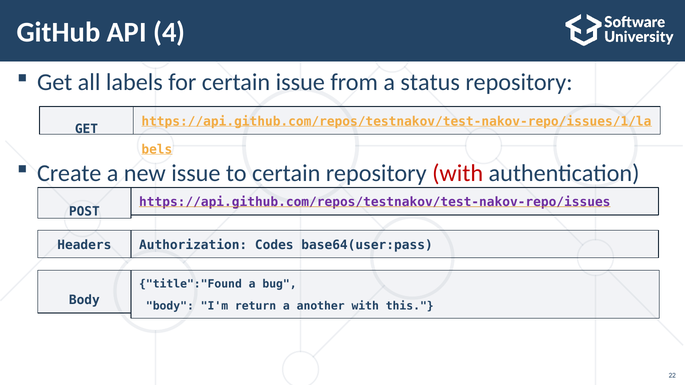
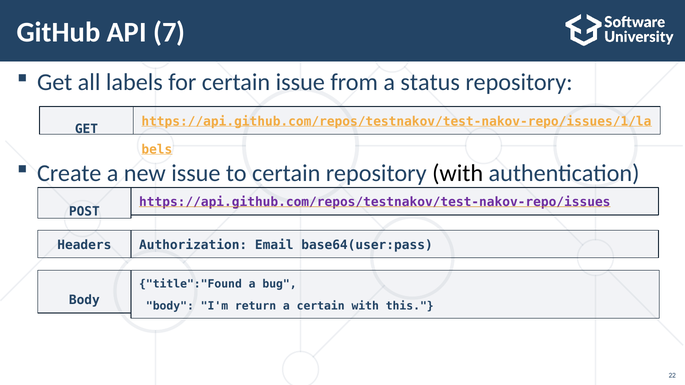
4: 4 -> 7 (169, 32)
with colour: red -> black (458, 174)
Codes: Codes -> Email (274, 245)
a another: another -> certain (321, 306)
